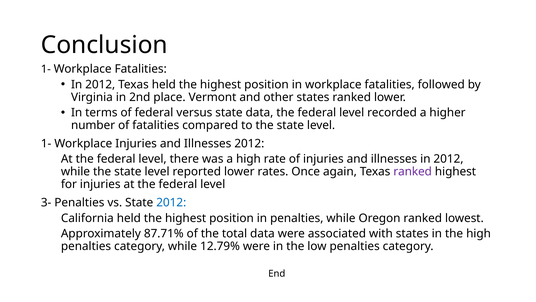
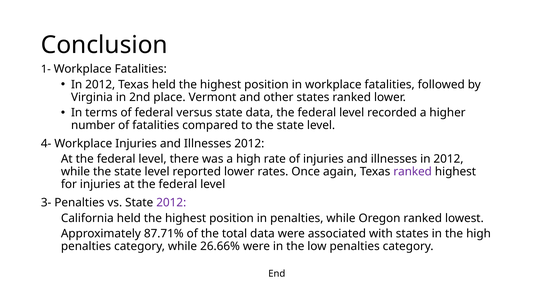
1-: 1- -> 4- (46, 143)
2012 colour: blue -> purple (171, 202)
12.79%: 12.79% -> 26.66% (220, 246)
